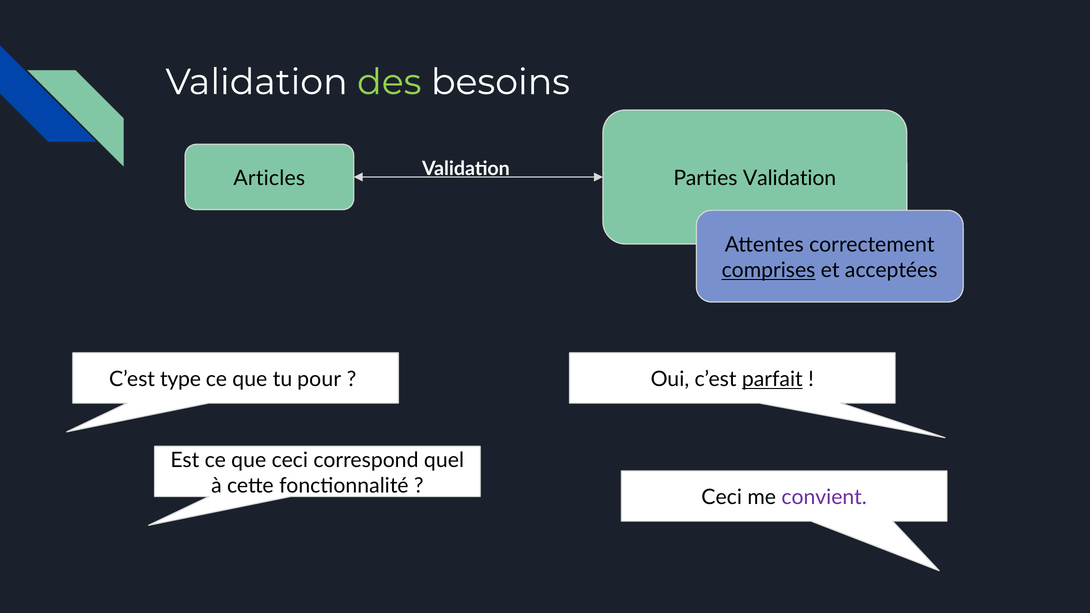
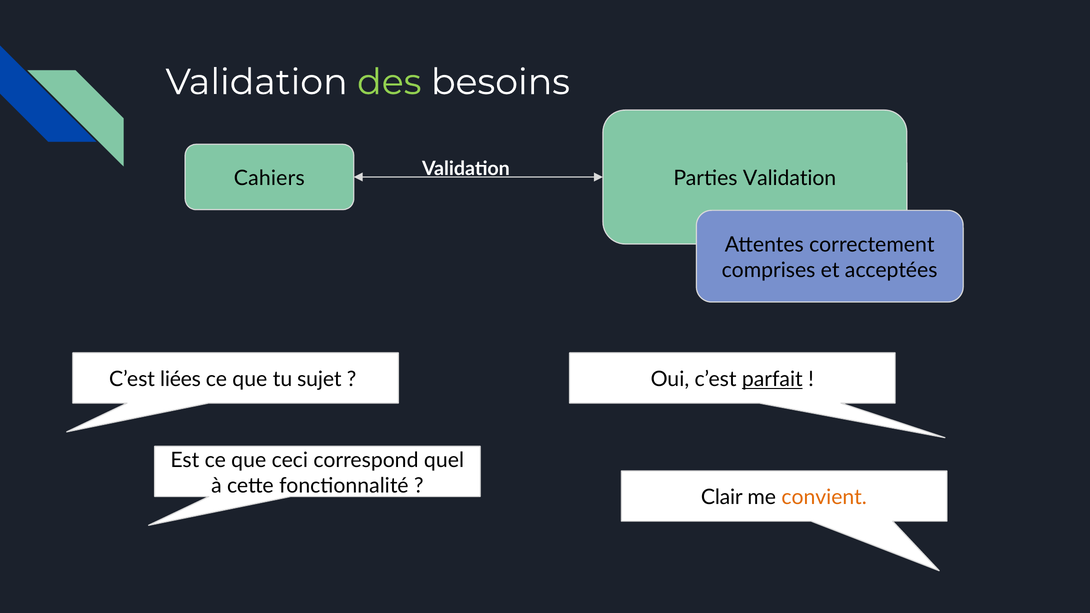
Articles: Articles -> Cahiers (269, 178)
comprises underline: present -> none (769, 270)
type: type -> liées (180, 380)
pour: pour -> sujet (319, 380)
Ceci: Ceci -> Clair (722, 498)
convient colour: purple -> orange (824, 498)
